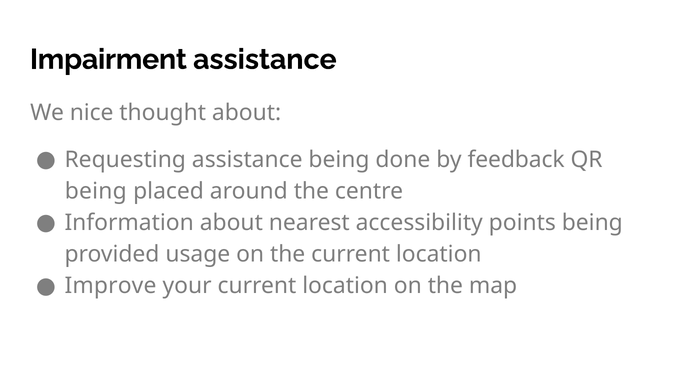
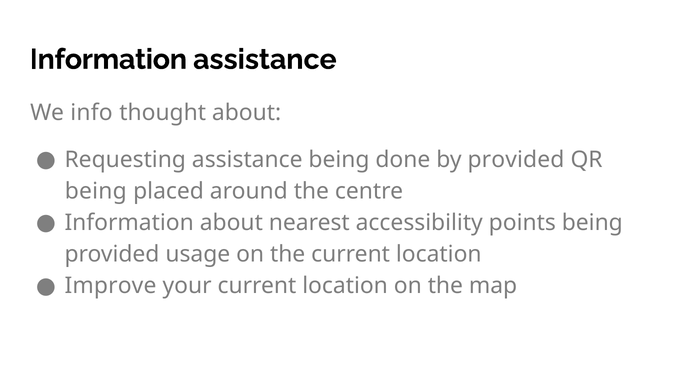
Impairment: Impairment -> Information (108, 59)
nice: nice -> info (91, 113)
by feedback: feedback -> provided (516, 160)
